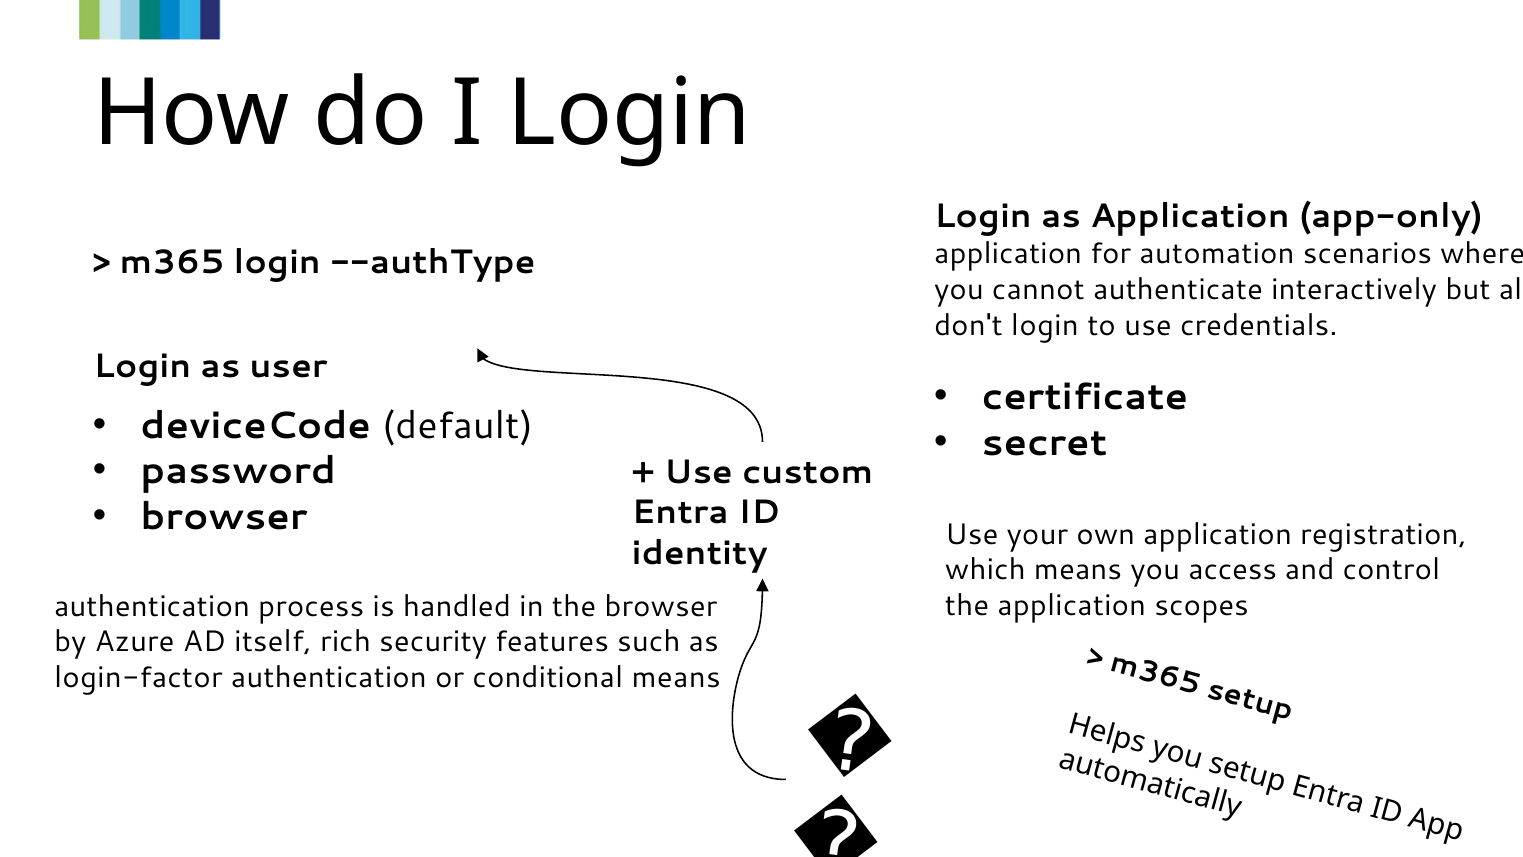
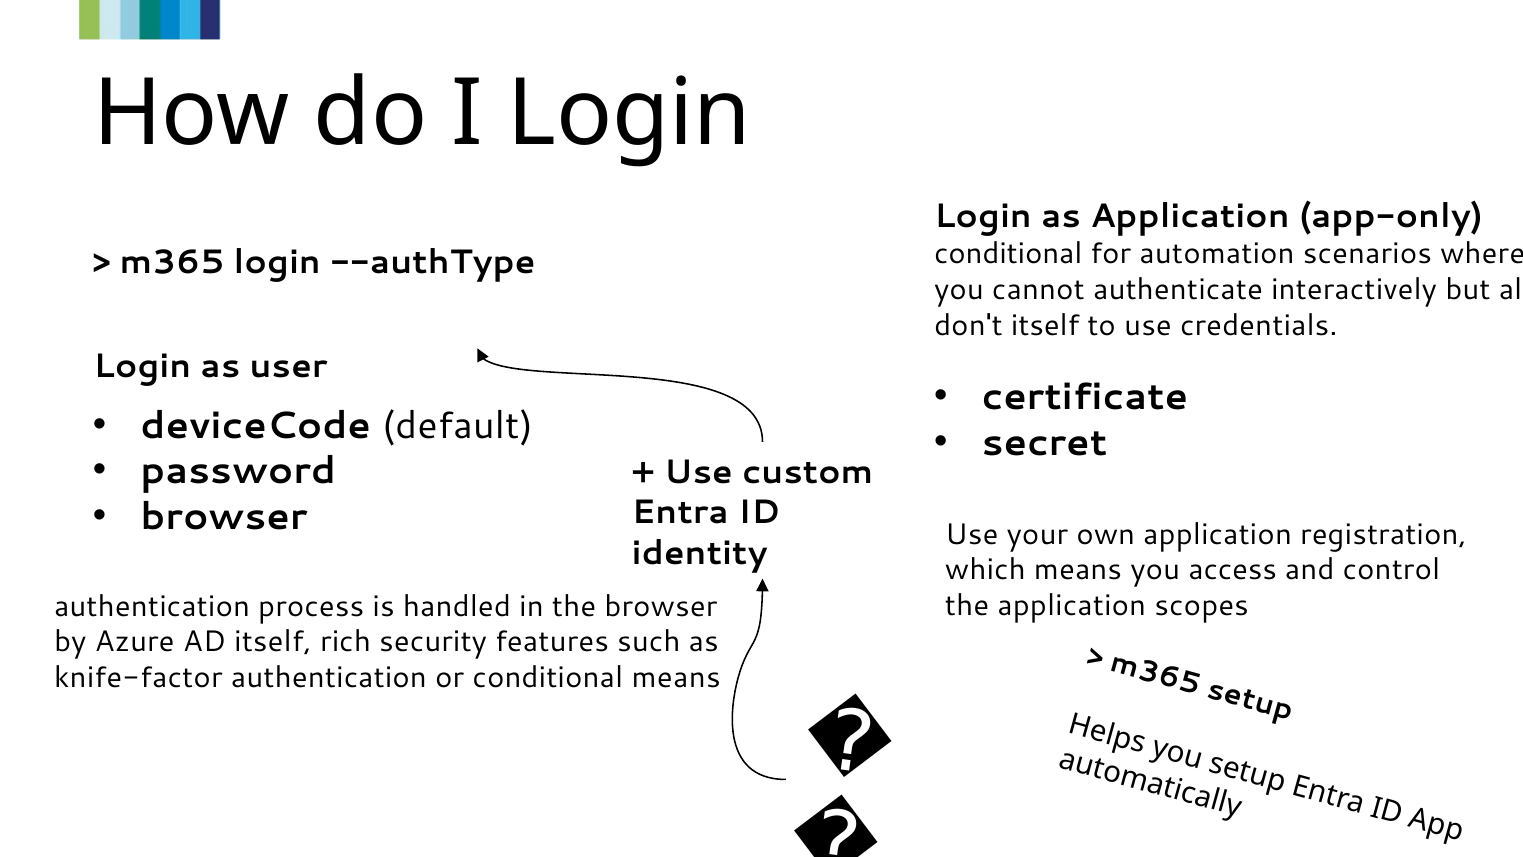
application: application -> conditional (1008, 254)
don't login: login -> itself (1045, 325)
login-factor: login-factor -> knife-factor (138, 677)
